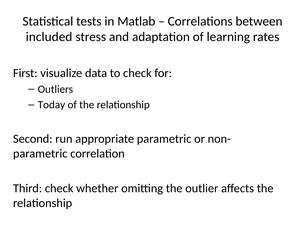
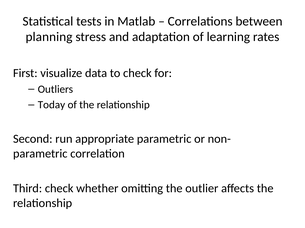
included: included -> planning (49, 37)
